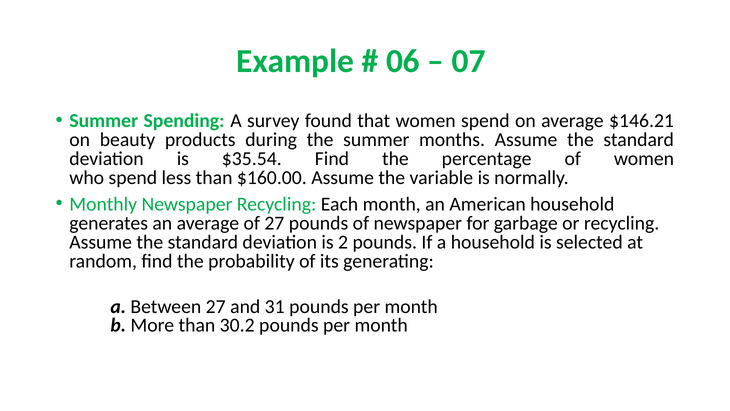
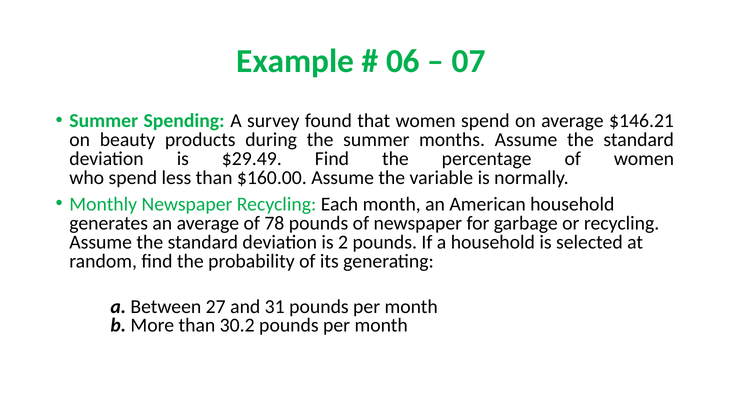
$35.54: $35.54 -> $29.49 (252, 159)
of 27: 27 -> 78 (274, 223)
